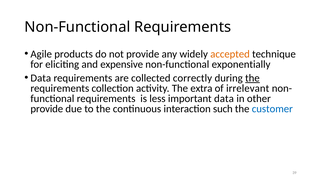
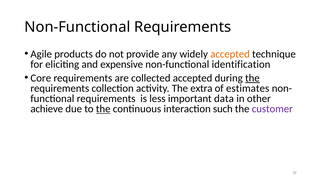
exponentially: exponentially -> identification (241, 64)
Data: Data -> Core (41, 78)
collected correctly: correctly -> accepted (193, 78)
irrelevant: irrelevant -> estimates (248, 88)
provide: provide -> achieve (47, 109)
the underline: none -> present (103, 109)
customer colour: blue -> purple (272, 109)
